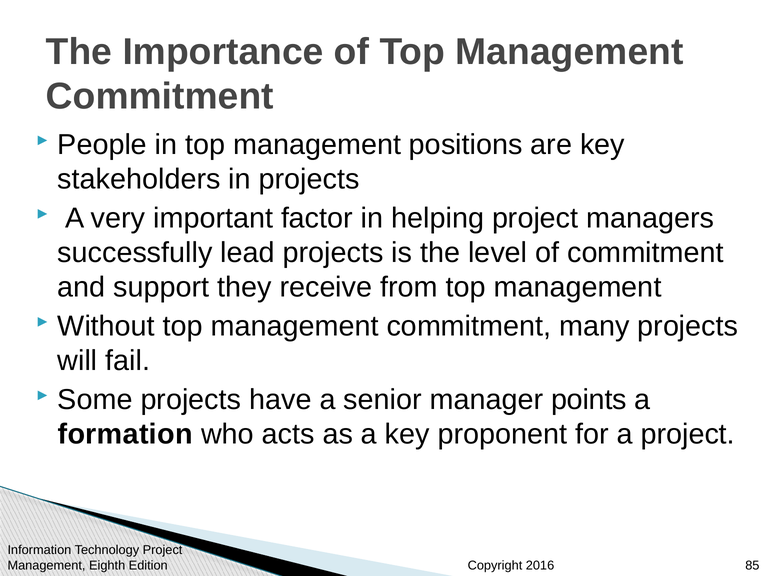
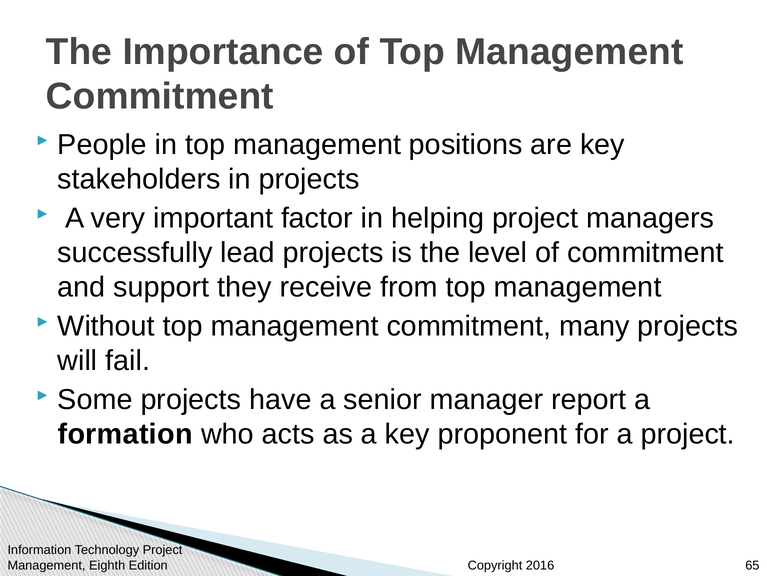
points: points -> report (589, 399)
85: 85 -> 65 (752, 565)
